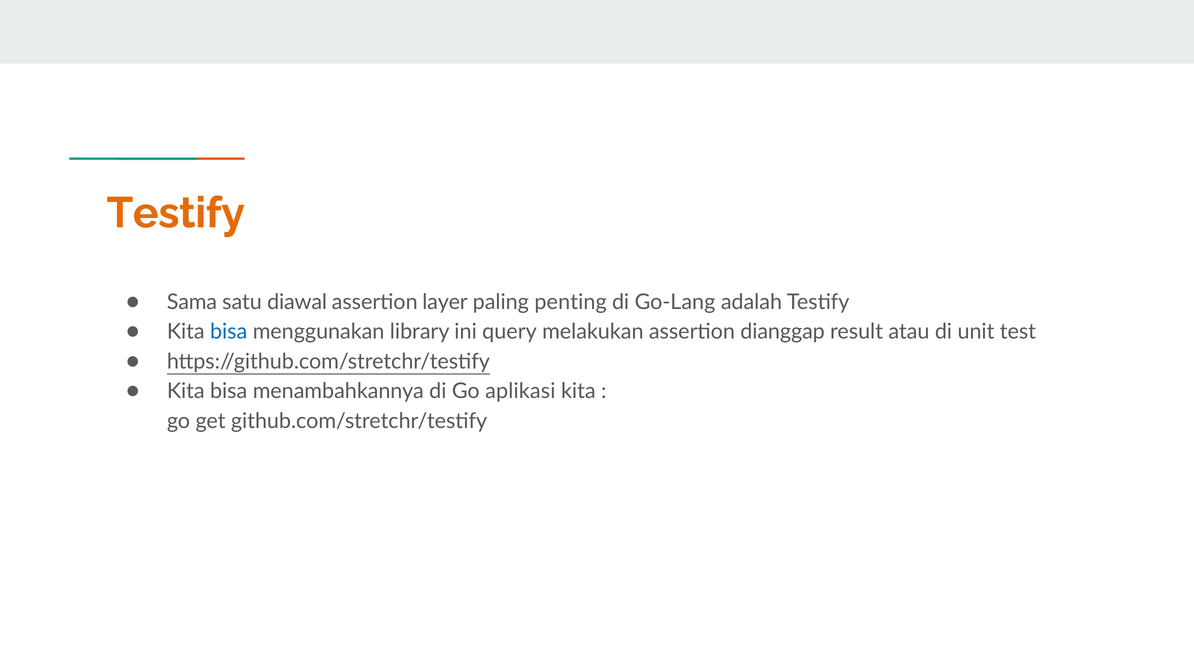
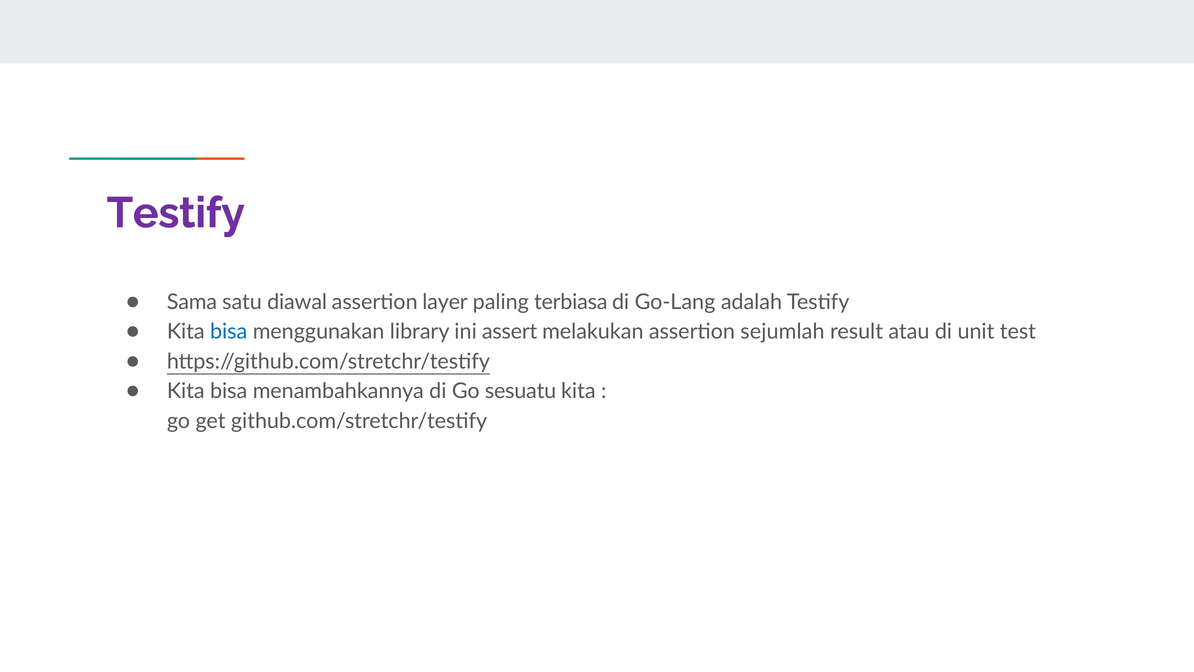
Testify colour: orange -> purple (176, 213)
penting: penting -> terbiasa (571, 302)
query: query -> assert (510, 331)
dianggap: dianggap -> sejumlah (782, 331)
aplikasi: aplikasi -> sesuatu (521, 391)
